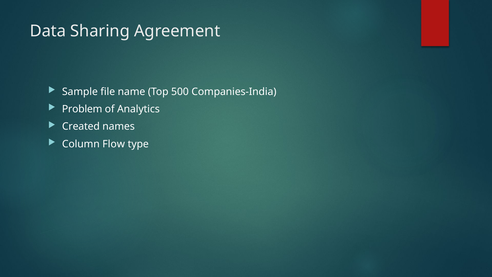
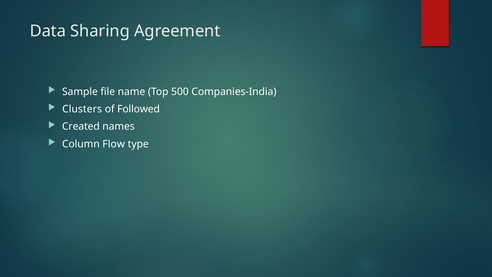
Problem: Problem -> Clusters (82, 109)
Analytics: Analytics -> Followed (139, 109)
